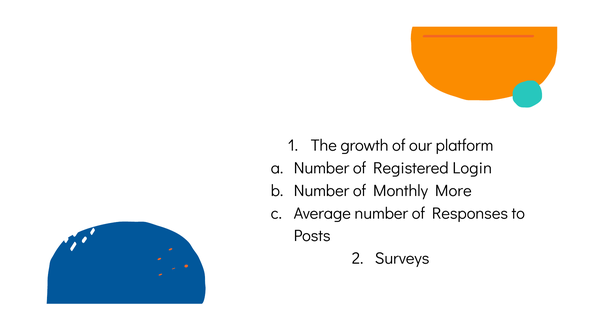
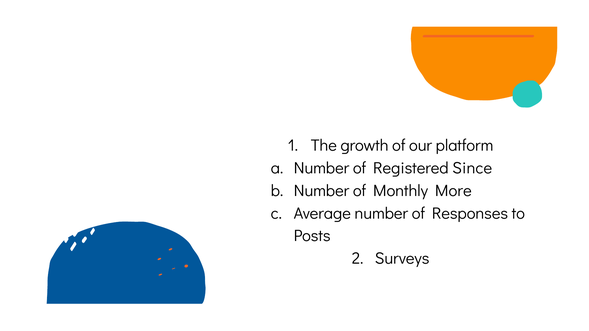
Login: Login -> Since (472, 168)
